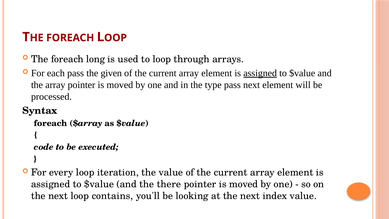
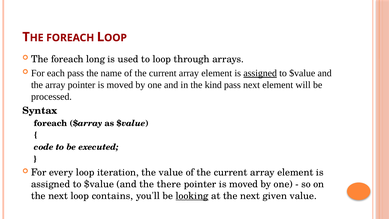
given: given -> name (111, 73)
type: type -> kind (213, 85)
looking underline: none -> present (192, 196)
index: index -> given (275, 196)
